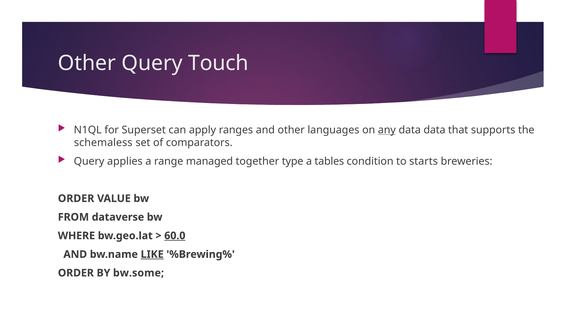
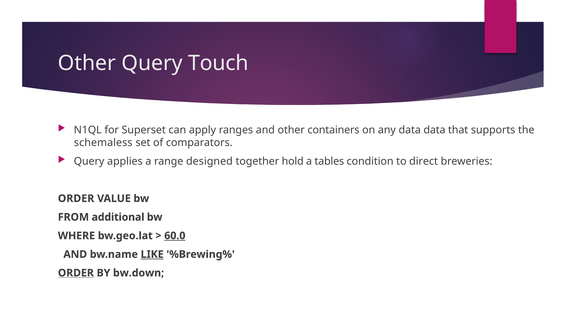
languages: languages -> containers (333, 130)
any underline: present -> none (387, 130)
managed: managed -> designed (209, 161)
type: type -> hold (293, 161)
starts: starts -> direct (424, 161)
dataverse: dataverse -> additional (118, 217)
ORDER underline: none -> present (76, 273)
bw.some: bw.some -> bw.down (139, 273)
